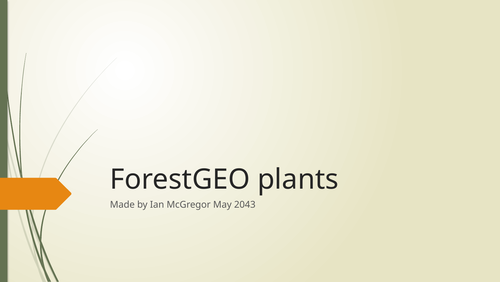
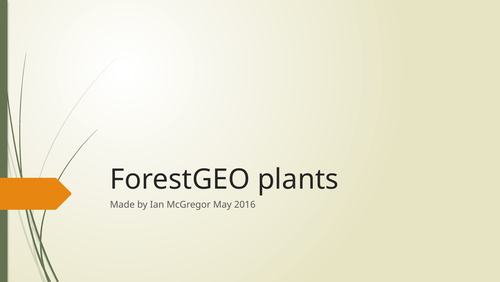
2043: 2043 -> 2016 (245, 204)
